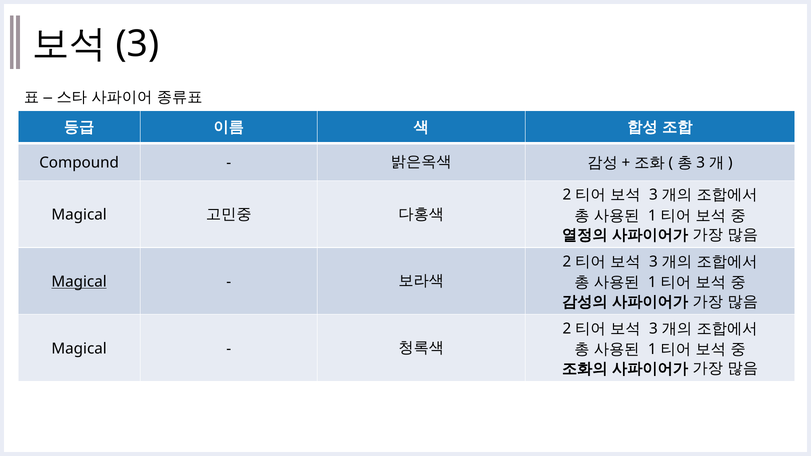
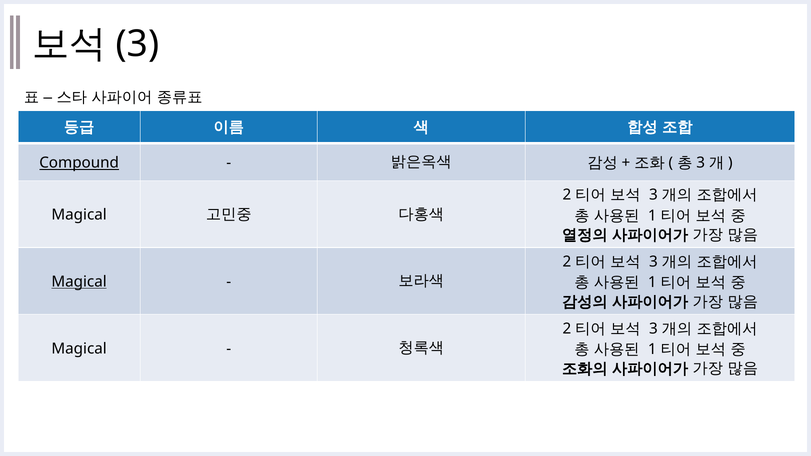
Compound underline: none -> present (79, 163)
